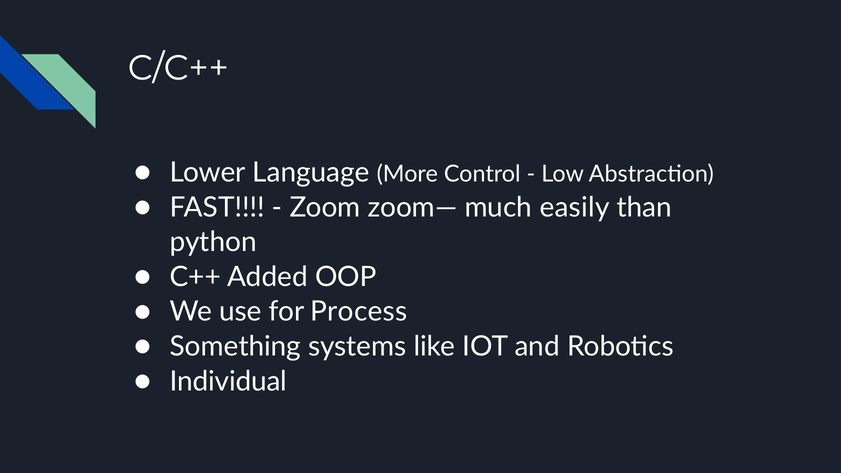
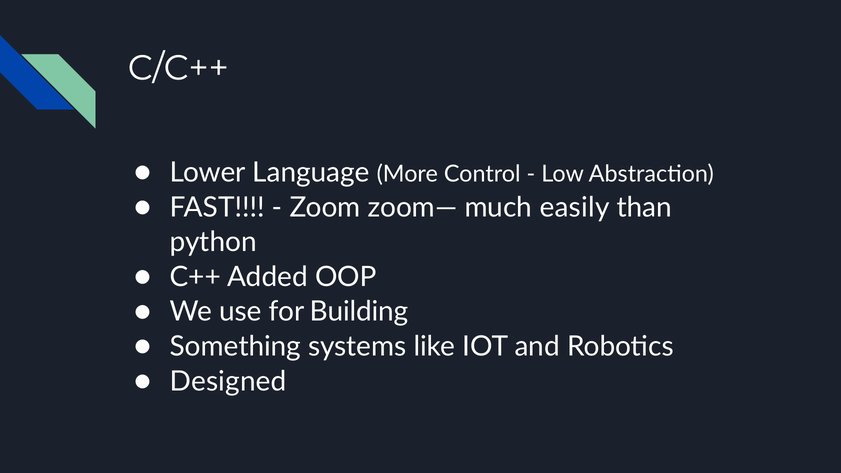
Process: Process -> Building (359, 312)
Individual: Individual -> Designed (228, 381)
